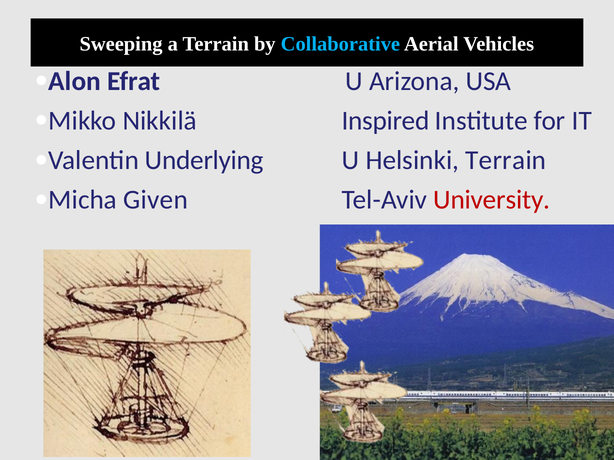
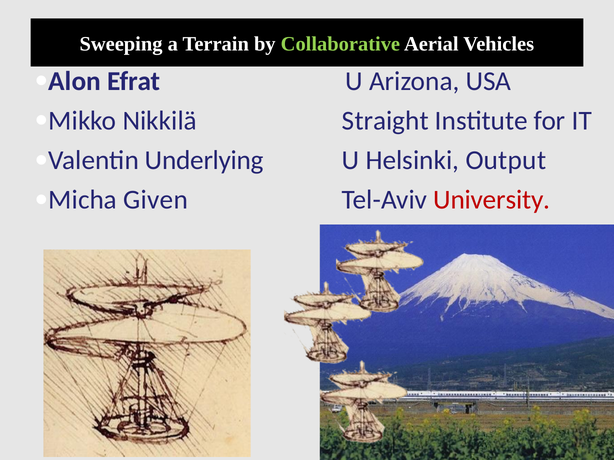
Collaborative colour: light blue -> light green (340, 44)
Inspired: Inspired -> Straight (385, 121)
Helsinki Terrain: Terrain -> Output (506, 160)
